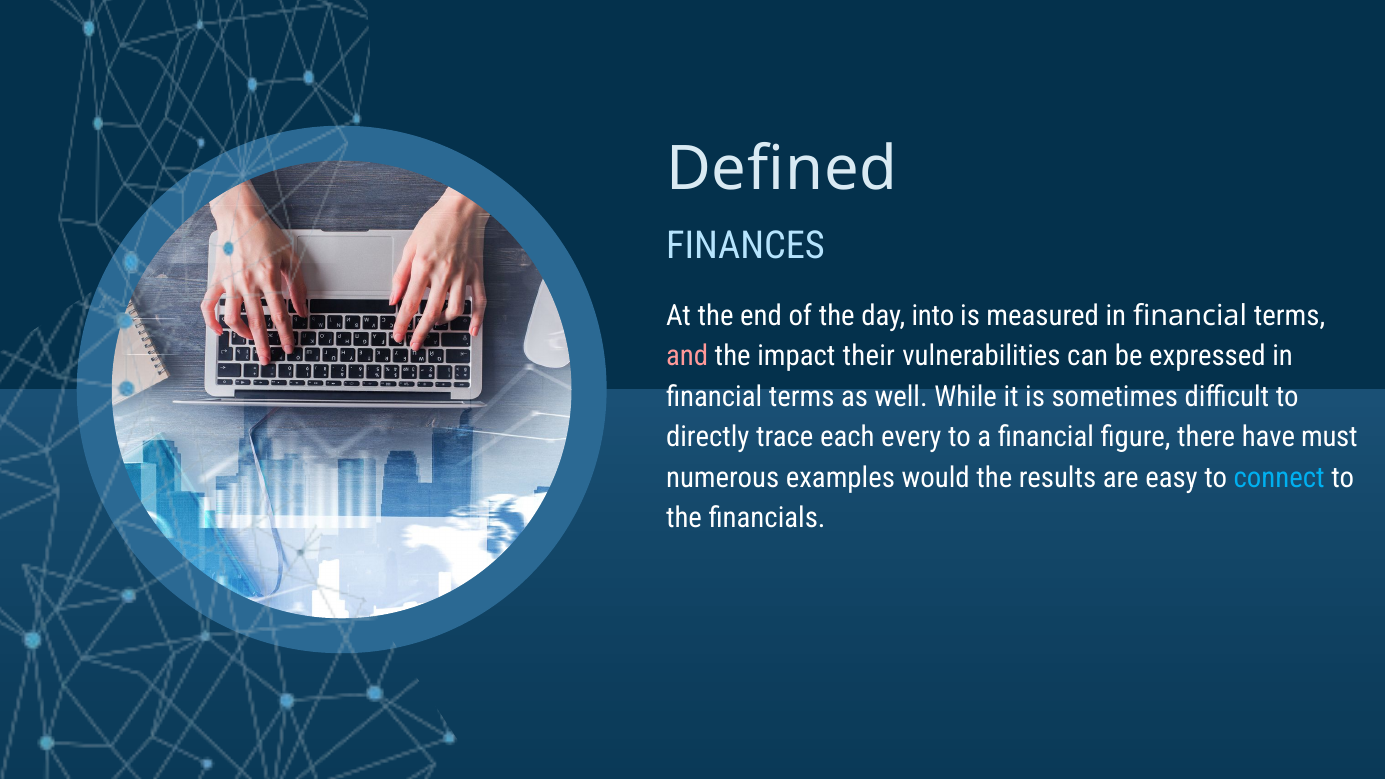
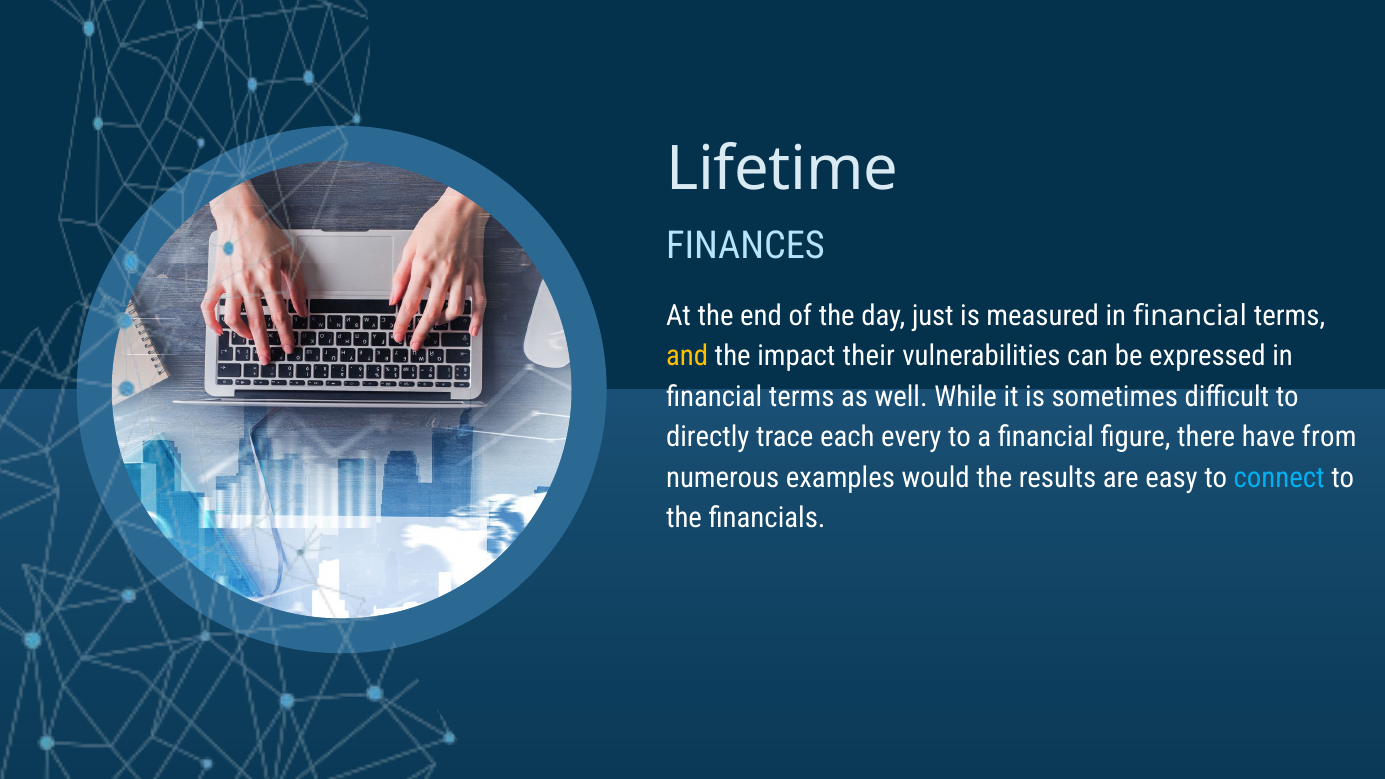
Defined: Defined -> Lifetime (782, 169)
into: into -> just (933, 316)
and colour: pink -> yellow (687, 356)
must: must -> from (1329, 437)
